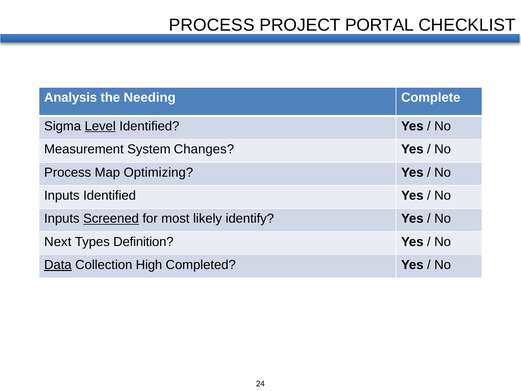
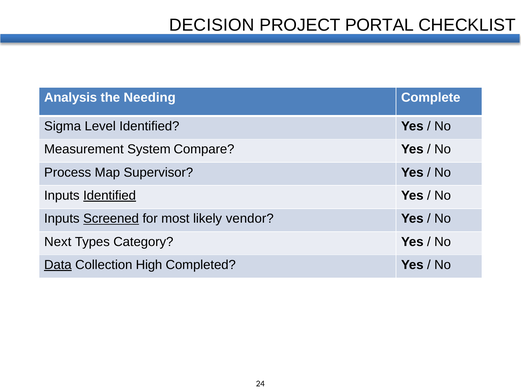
PROCESS: PROCESS -> DECISION (212, 25)
Level underline: present -> none (100, 126)
Changes: Changes -> Compare (204, 149)
Optimizing: Optimizing -> Supervisor (158, 172)
Identified underline: none -> present (110, 195)
identify: identify -> vendor (250, 219)
Definition: Definition -> Category (143, 242)
